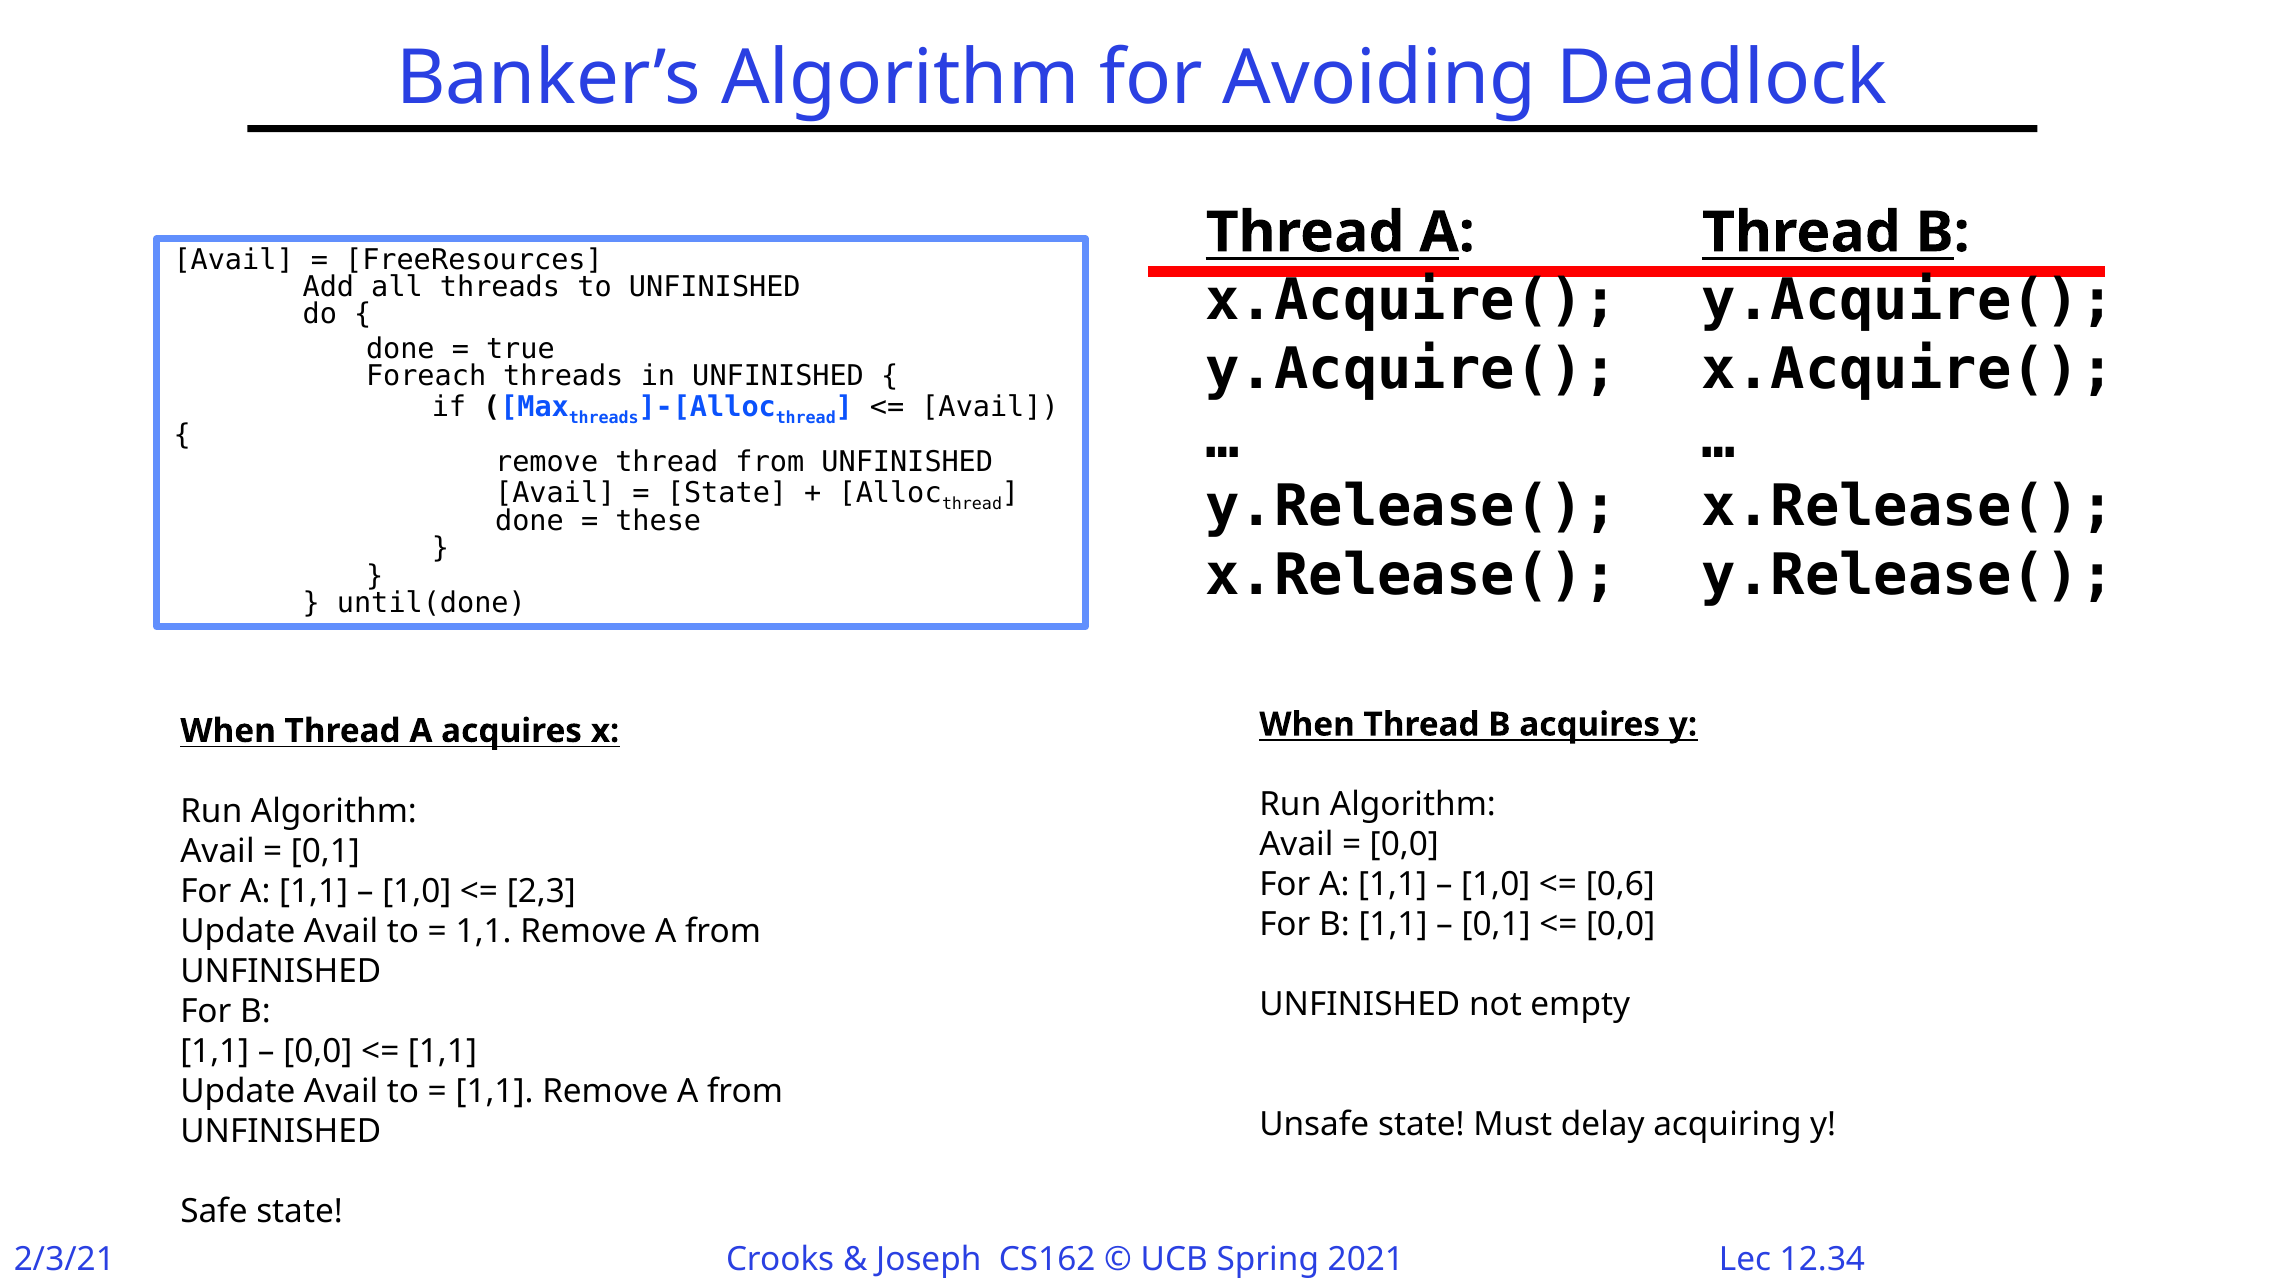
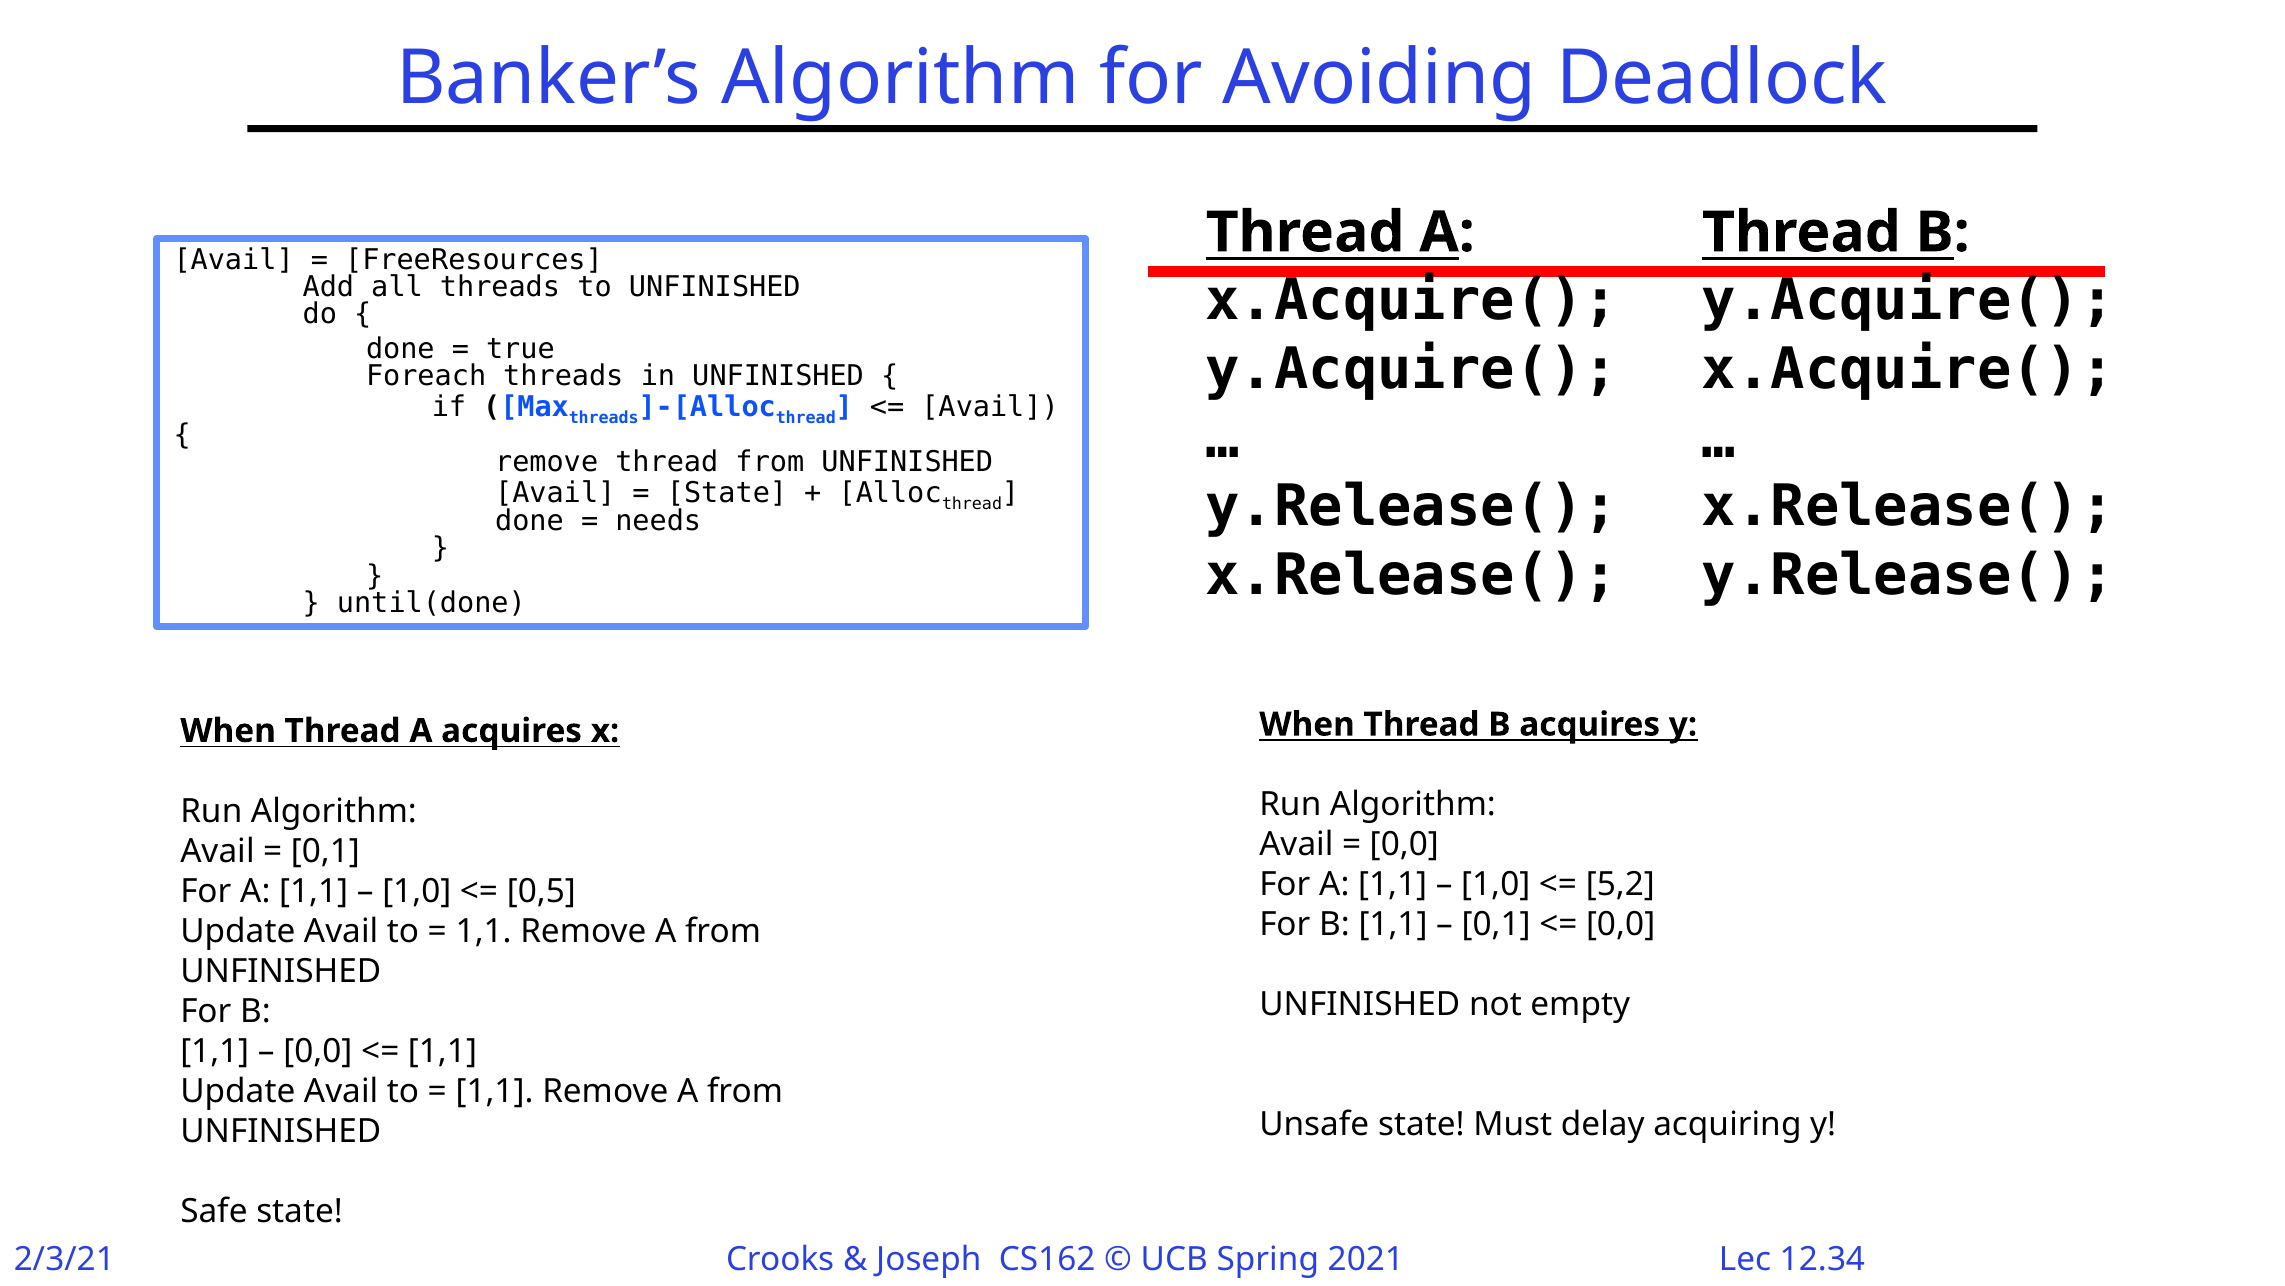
these: these -> needs (658, 521)
0,6: 0,6 -> 5,2 (1620, 884)
2,3: 2,3 -> 0,5 (541, 891)
